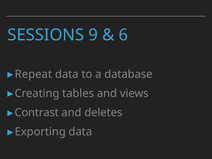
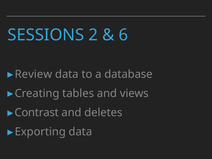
9: 9 -> 2 (93, 35)
Repeat: Repeat -> Review (33, 74)
